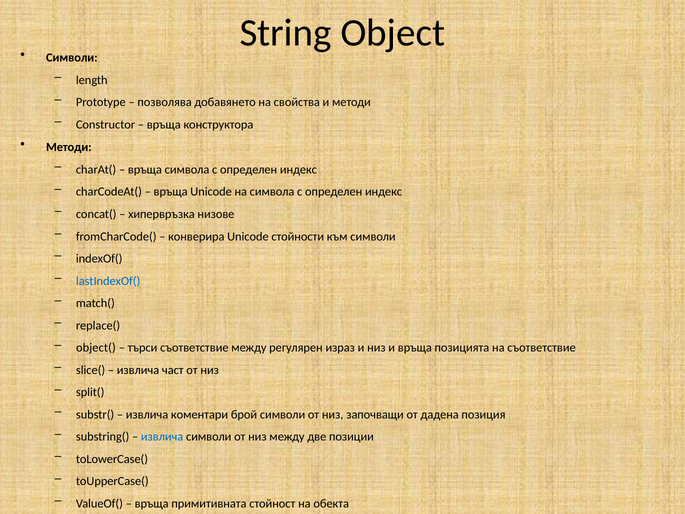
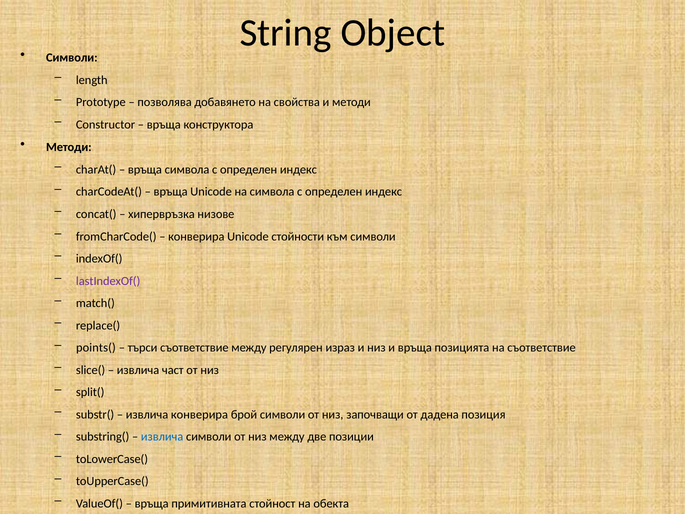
lastIndexOf( colour: blue -> purple (108, 281)
object(: object( -> points( (96, 348)
извлича коментари: коментари -> конверира (199, 414)
